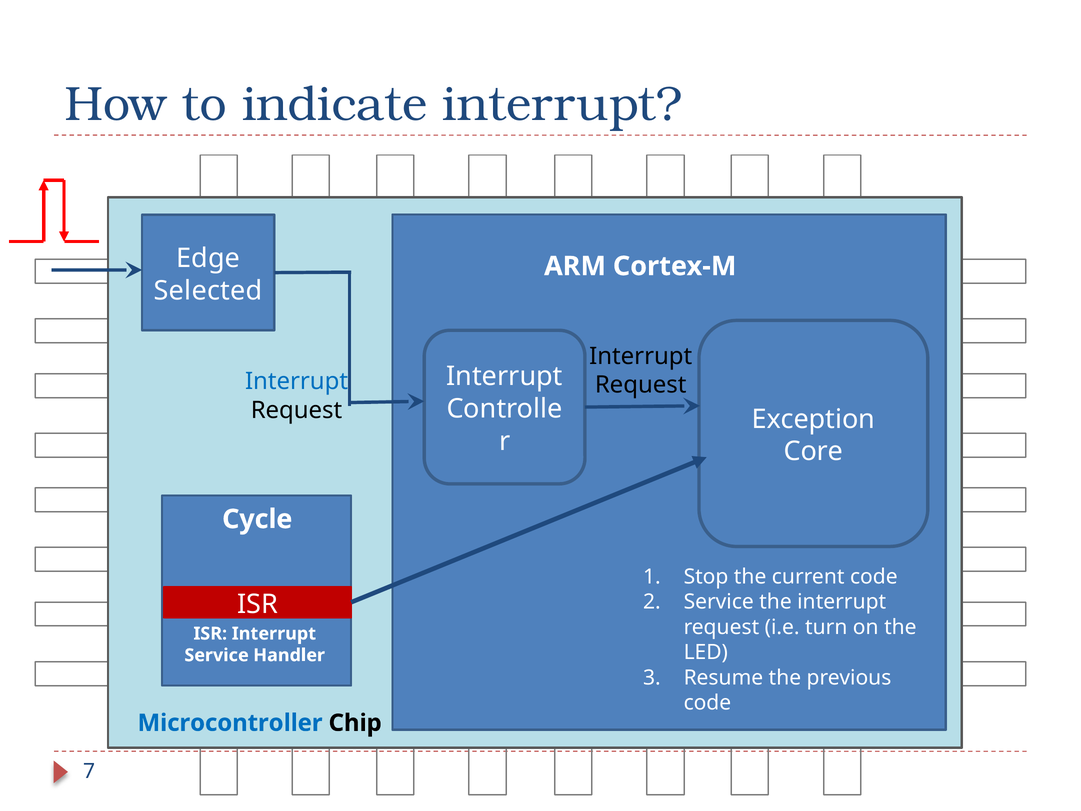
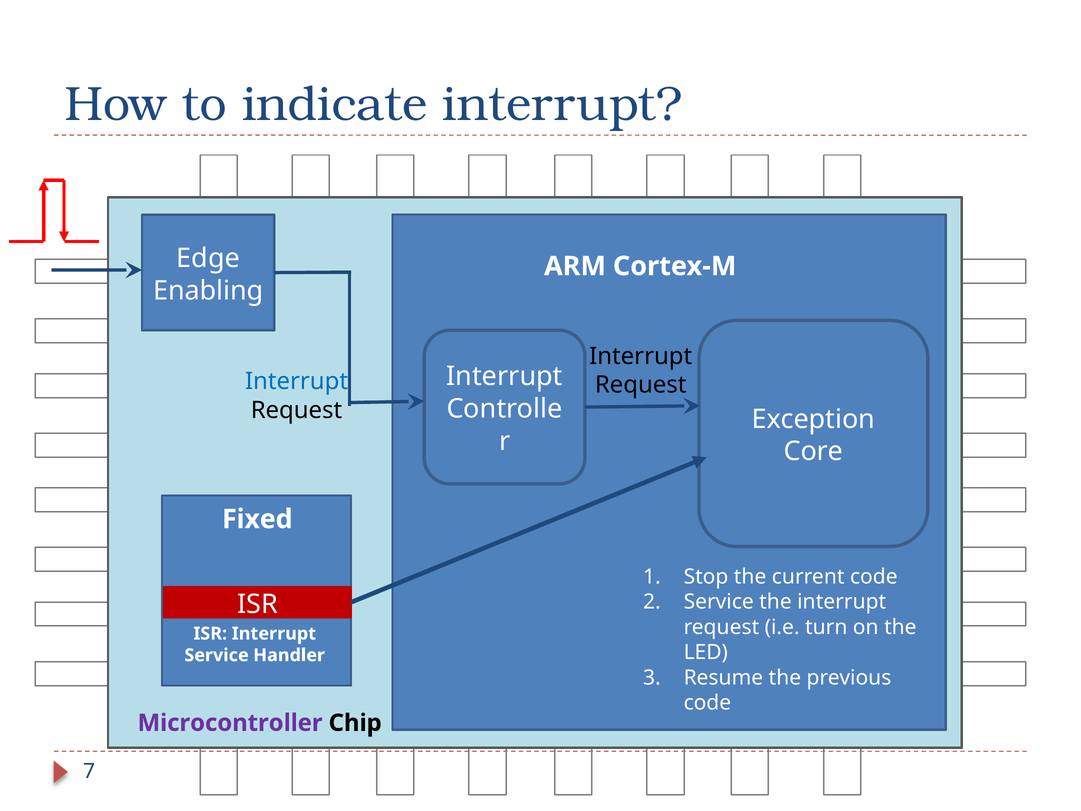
Selected: Selected -> Enabling (208, 291)
Cycle: Cycle -> Fixed (257, 519)
Microcontroller colour: blue -> purple (230, 723)
